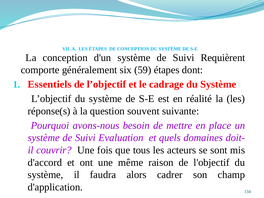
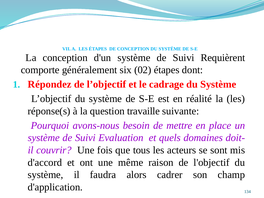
59: 59 -> 02 (143, 70)
Essentiels: Essentiels -> Répondez (50, 84)
souvent: souvent -> travaille (143, 111)
